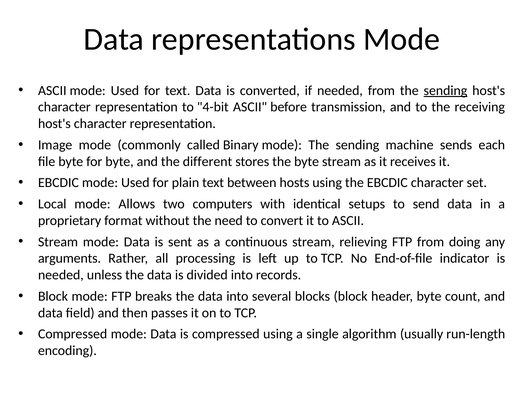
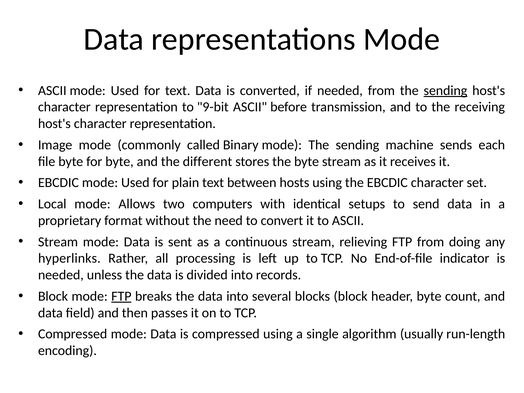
4-bit: 4-bit -> 9-bit (213, 107)
arguments: arguments -> hyperlinks (69, 258)
FTP underline: none -> present (121, 296)
